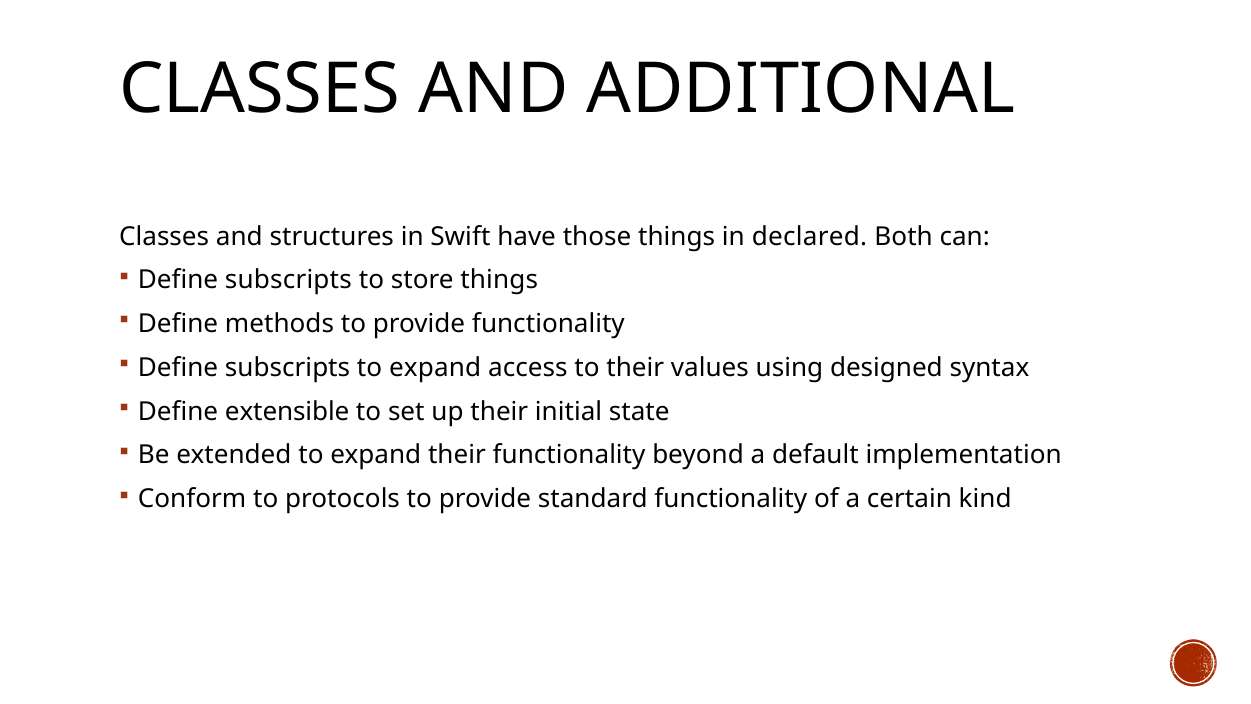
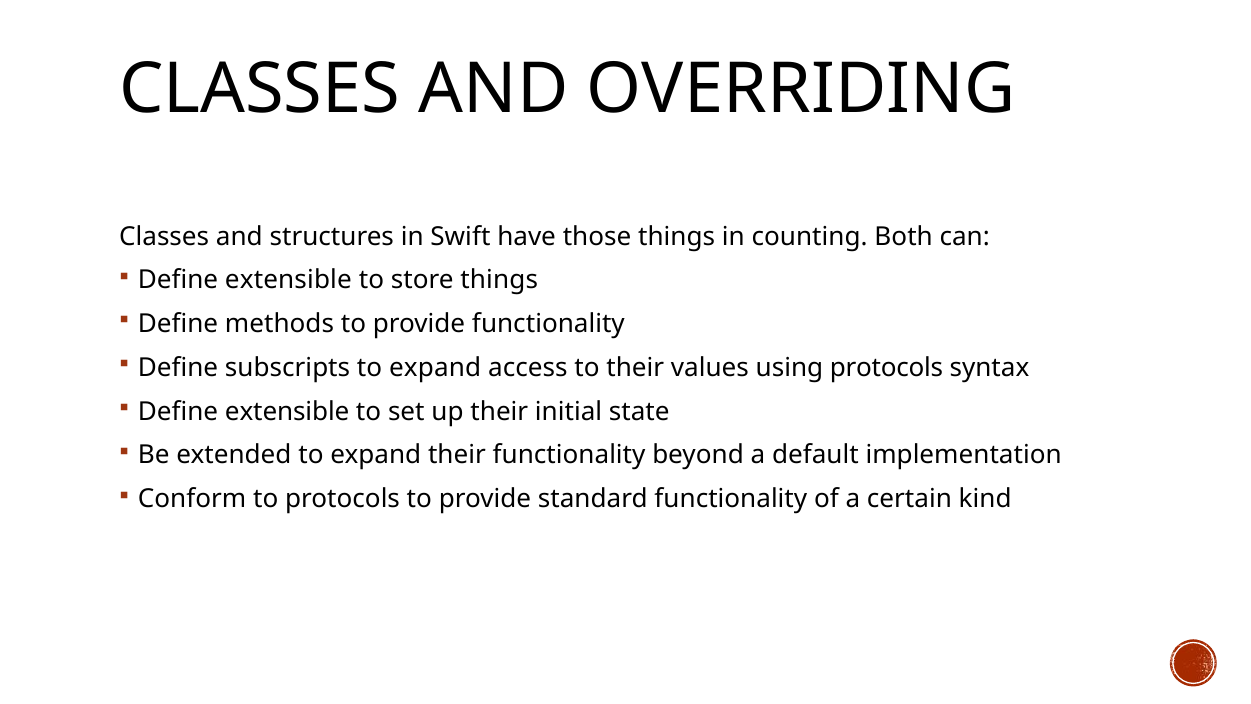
ADDITIONAL: ADDITIONAL -> OVERRIDING (801, 90)
declared: declared -> counting (810, 236)
subscripts: subscripts -> extensible (288, 280)
using designed: designed -> protocols (887, 368)
